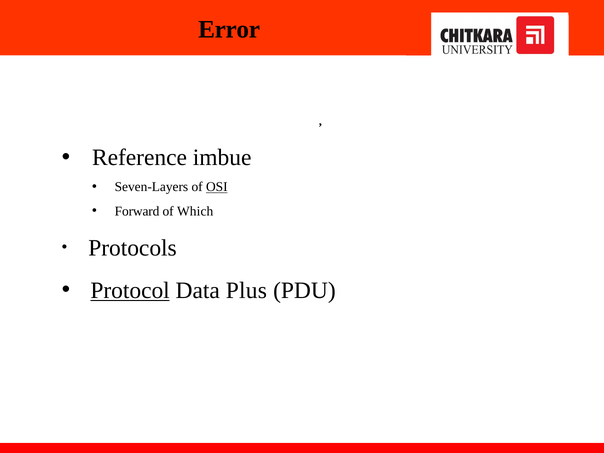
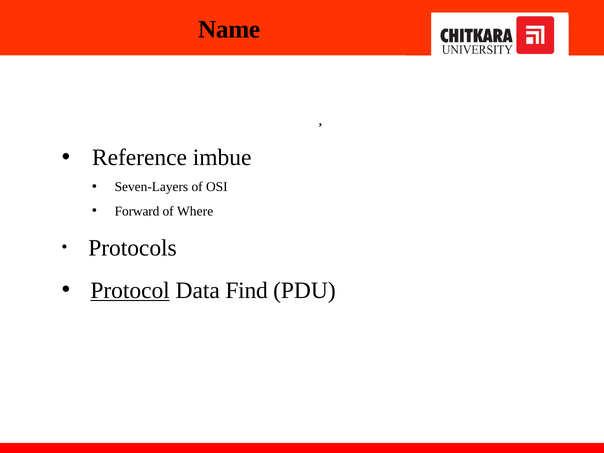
Error: Error -> Name (229, 29)
OSI underline: present -> none (217, 187)
Which: Which -> Where (195, 211)
Plus: Plus -> Find (247, 290)
